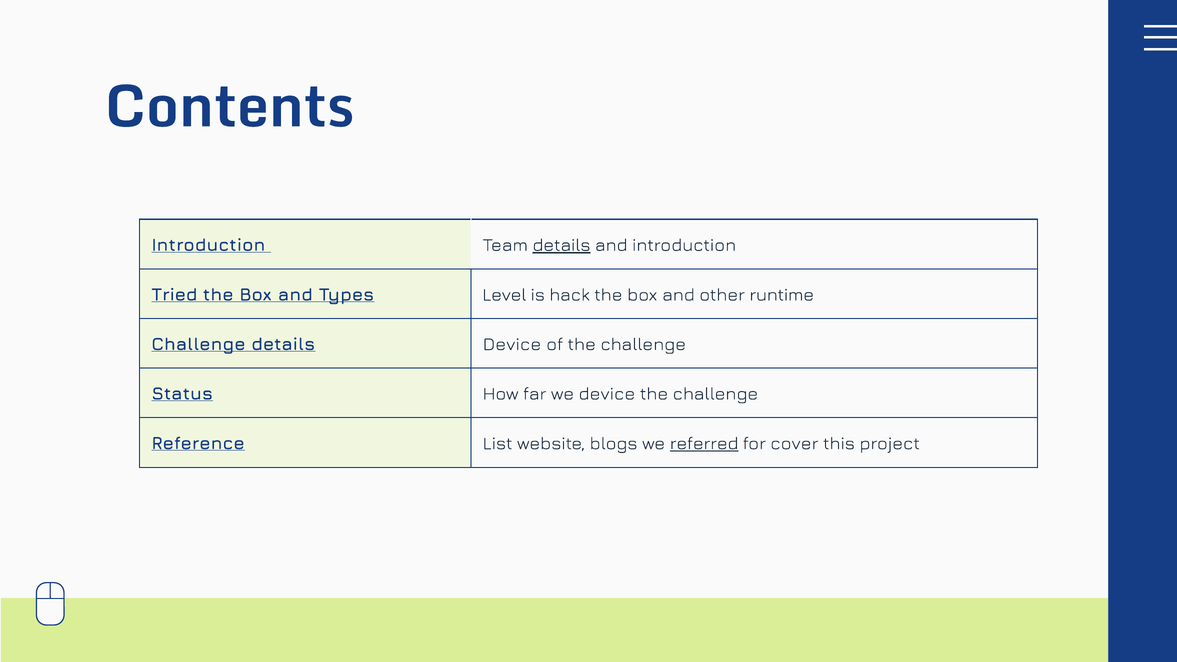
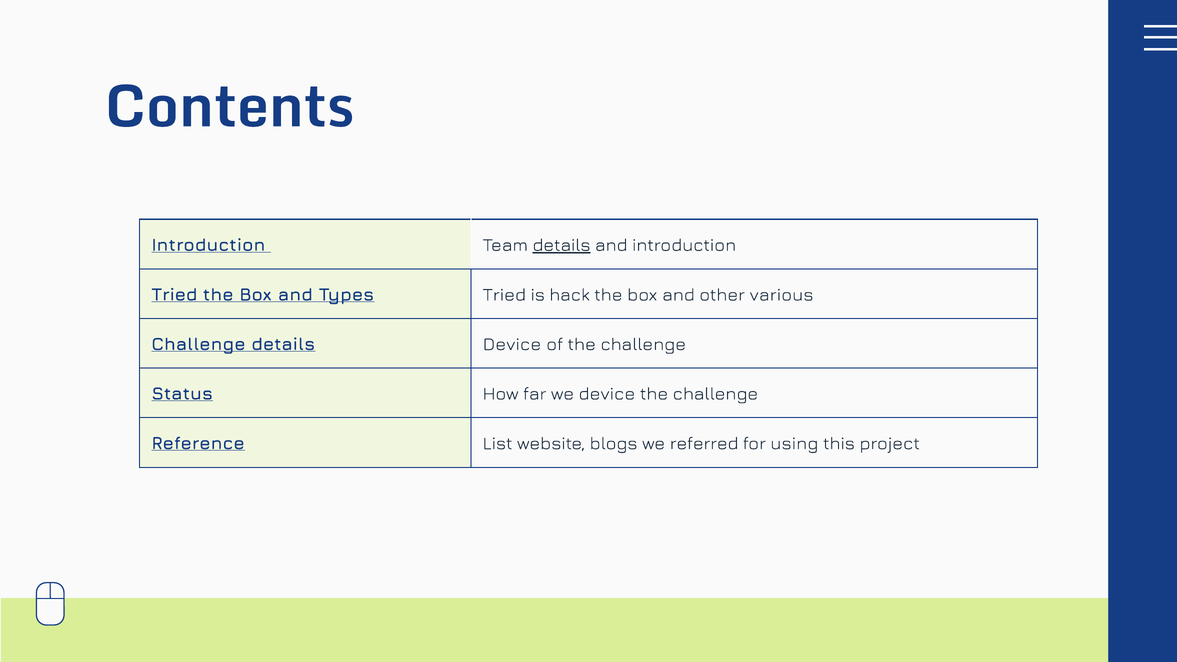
Types Level: Level -> Tried (504, 295)
runtime: runtime -> various (782, 295)
referred underline: present -> none (704, 443)
cover: cover -> using (794, 443)
